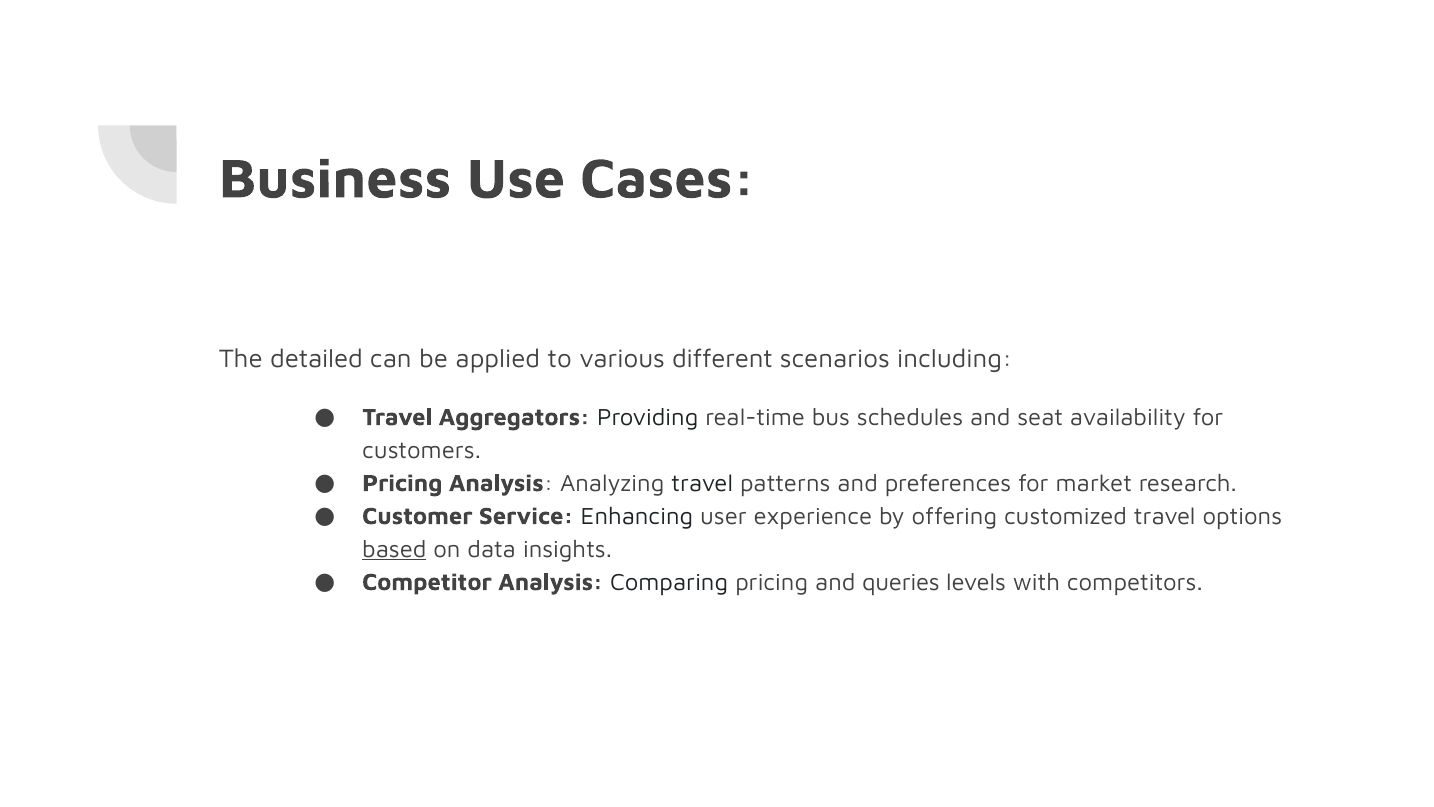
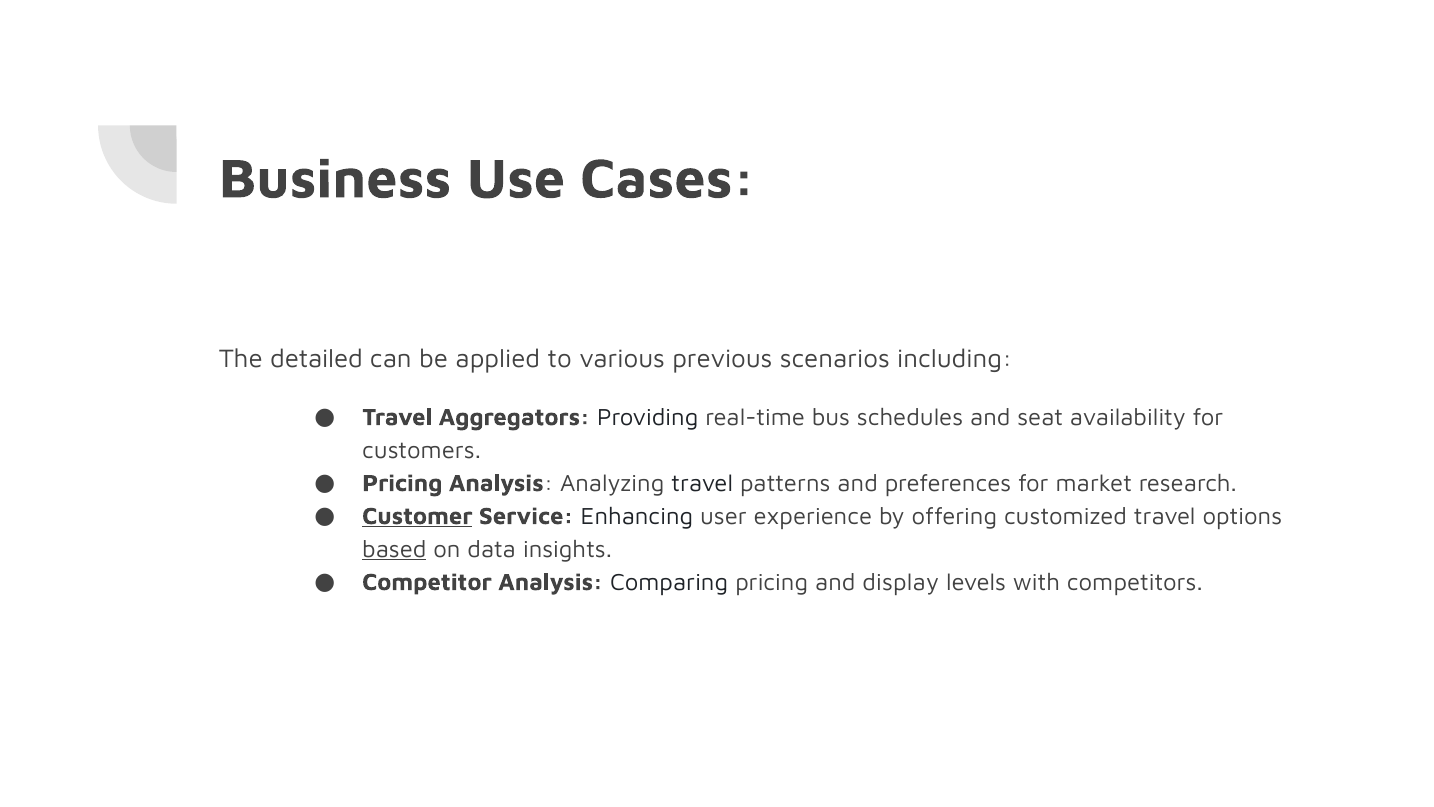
different: different -> previous (722, 359)
Customer underline: none -> present (417, 516)
queries: queries -> display (901, 582)
